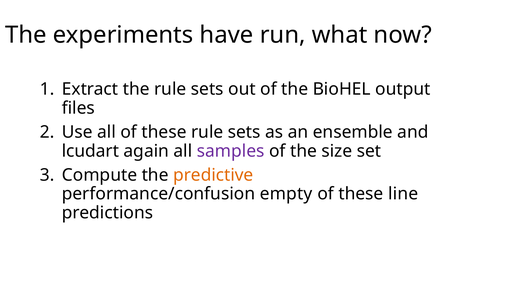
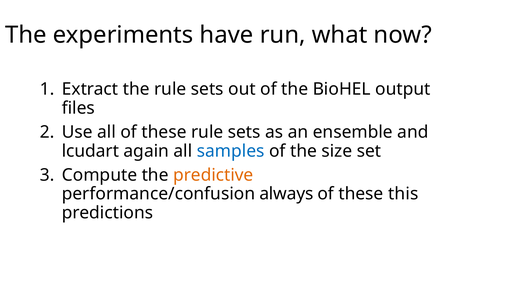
samples colour: purple -> blue (231, 151)
empty: empty -> always (286, 194)
line: line -> this (403, 194)
